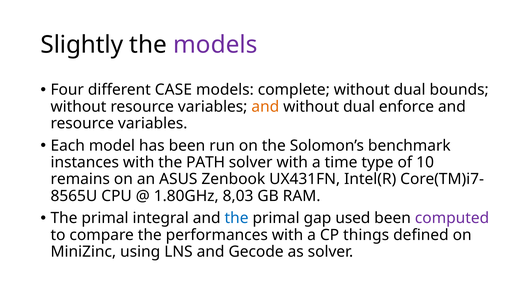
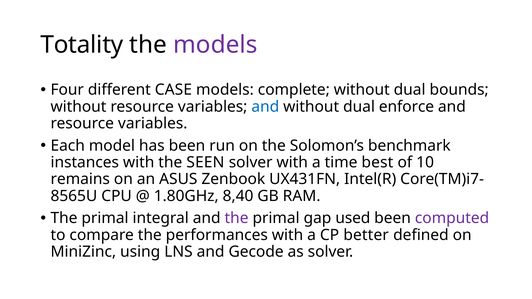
Slightly: Slightly -> Totality (82, 45)
and colour: orange -> blue (265, 107)
PATH: PATH -> SEEN (205, 163)
type: type -> best (377, 163)
8,03: 8,03 -> 8,40 (238, 196)
the colour: blue -> purple (237, 218)
things: things -> better (366, 235)
